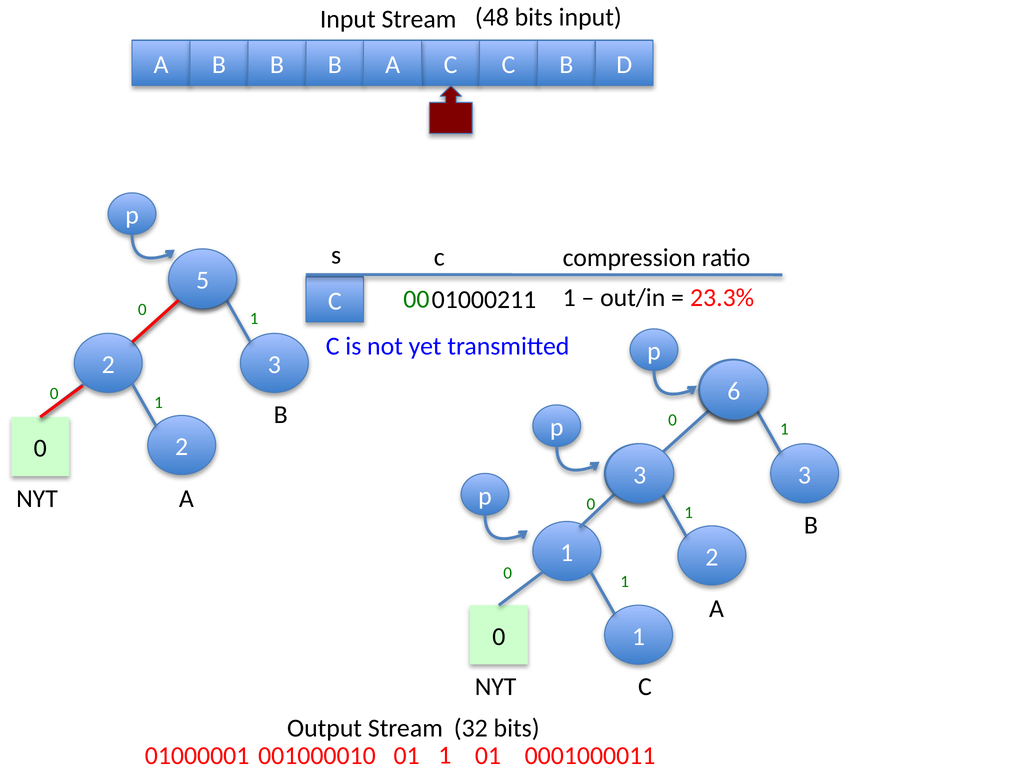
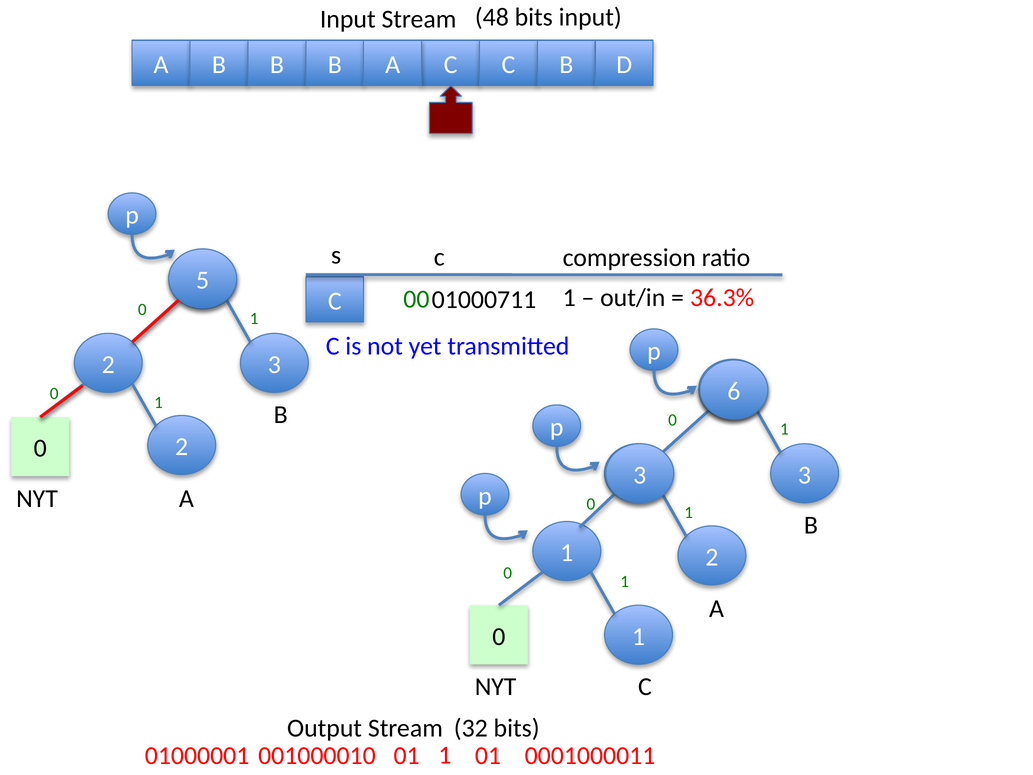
23.3%: 23.3% -> 36.3% (722, 298)
01000211: 01000211 -> 01000711 (484, 300)
